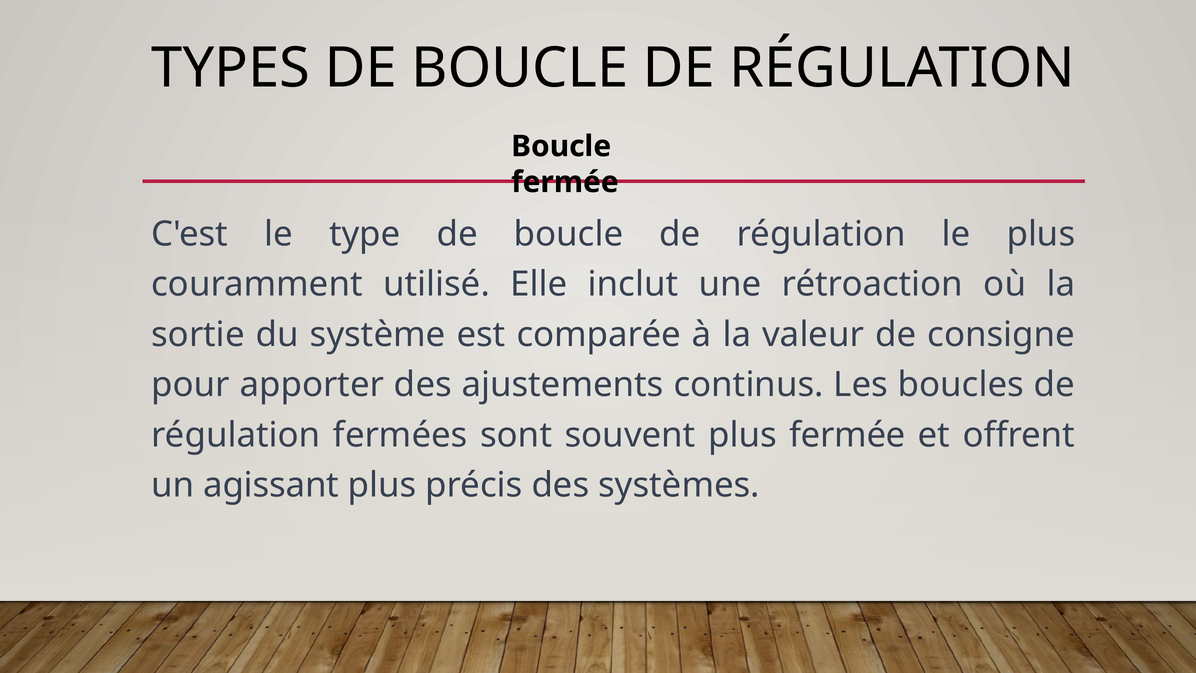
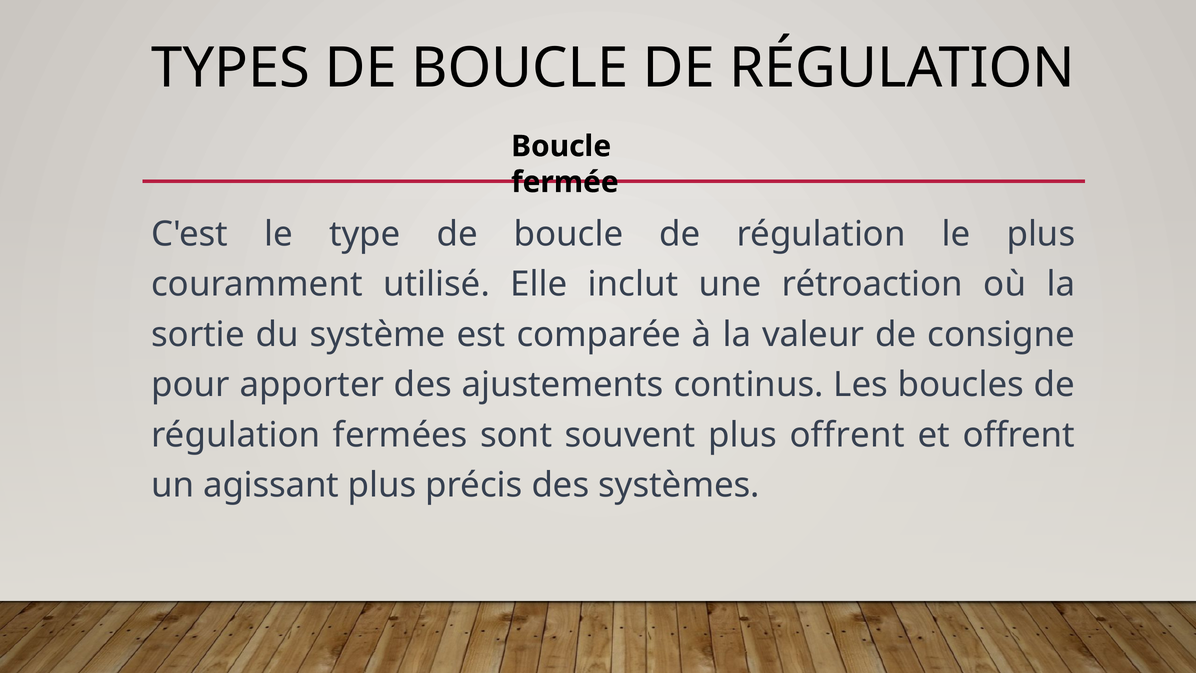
plus fermée: fermée -> offrent (847, 435)
